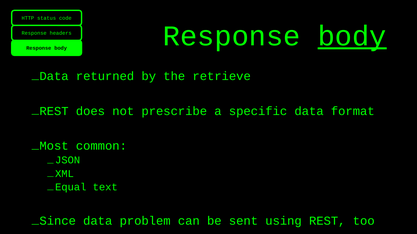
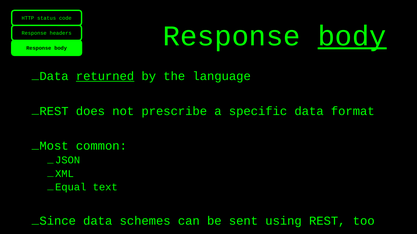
returned underline: none -> present (105, 76)
retrieve: retrieve -> language (222, 76)
problem: problem -> schemes (145, 221)
